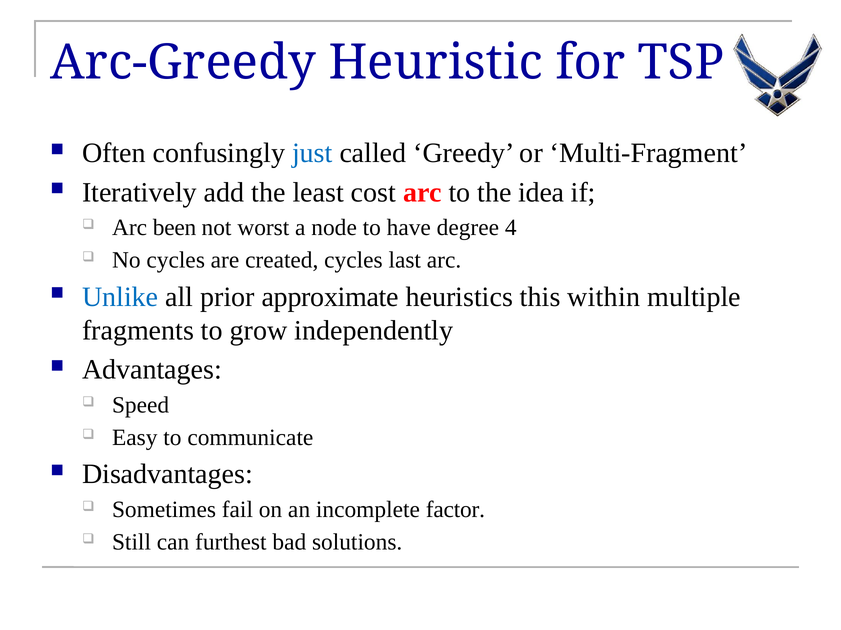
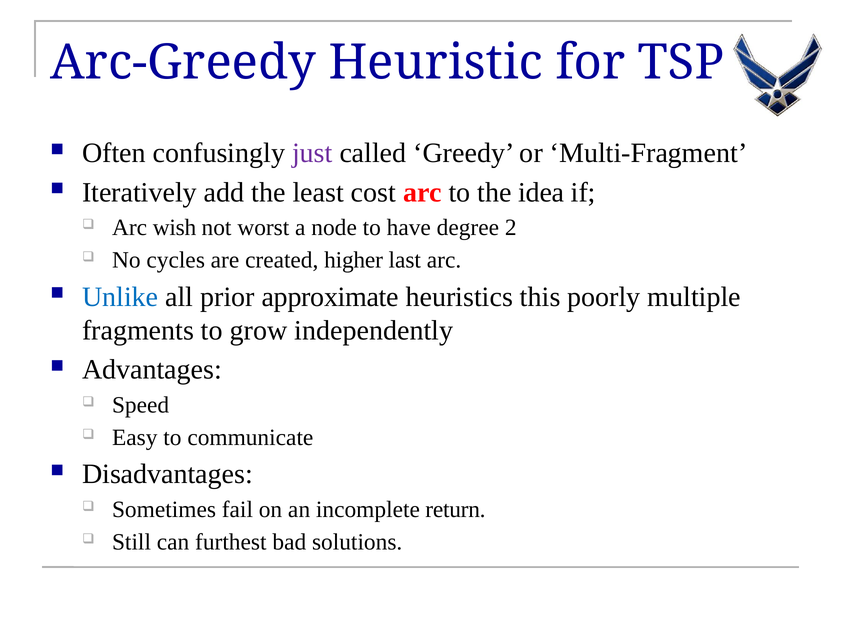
just colour: blue -> purple (312, 153)
been: been -> wish (175, 228)
4: 4 -> 2 (511, 228)
created cycles: cycles -> higher (354, 261)
within: within -> poorly (604, 297)
factor: factor -> return (455, 510)
